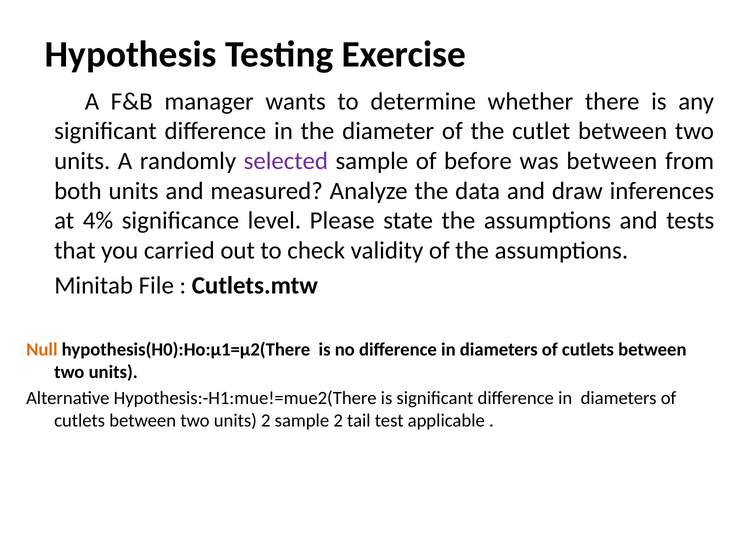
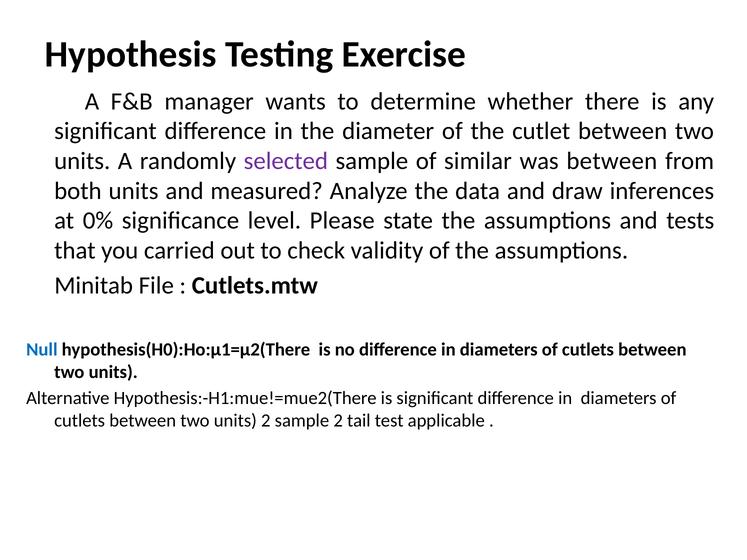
before: before -> similar (478, 161)
4%: 4% -> 0% (98, 221)
Null colour: orange -> blue (42, 350)
